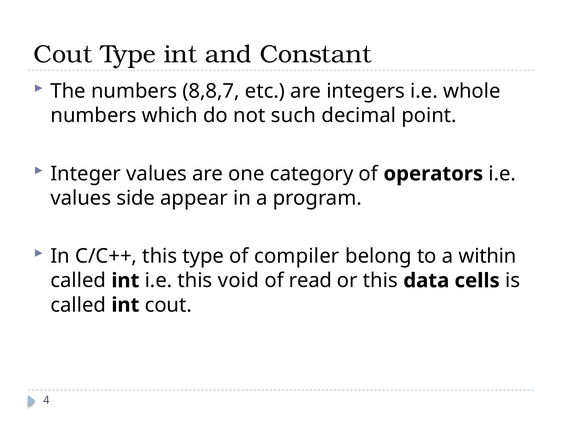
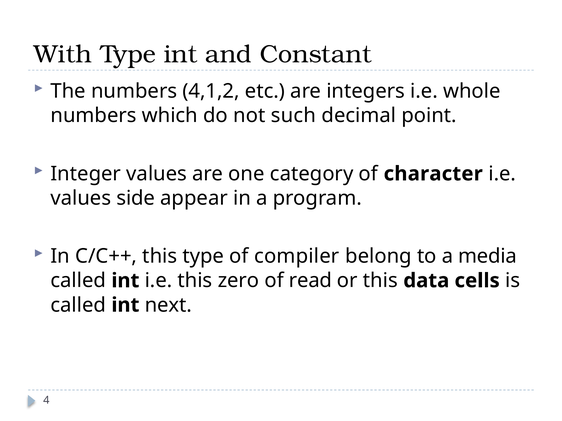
Cout: Cout -> With (63, 54)
8,8,7: 8,8,7 -> 4,1,2 (211, 91)
operators: operators -> character (433, 174)
within: within -> media (488, 257)
void: void -> zero (238, 281)
int cout: cout -> next (168, 305)
